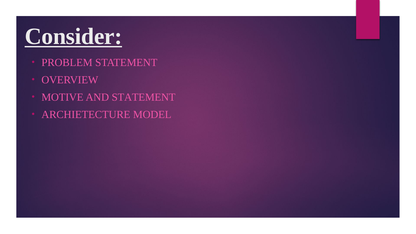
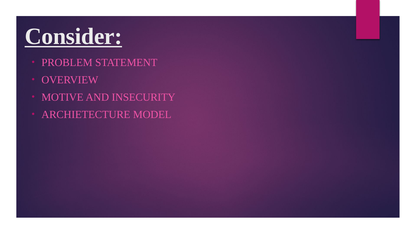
AND STATEMENT: STATEMENT -> INSECURITY (144, 97)
